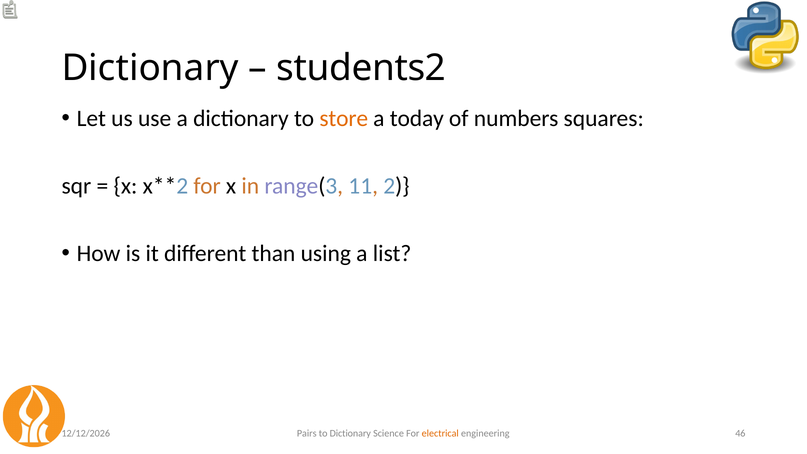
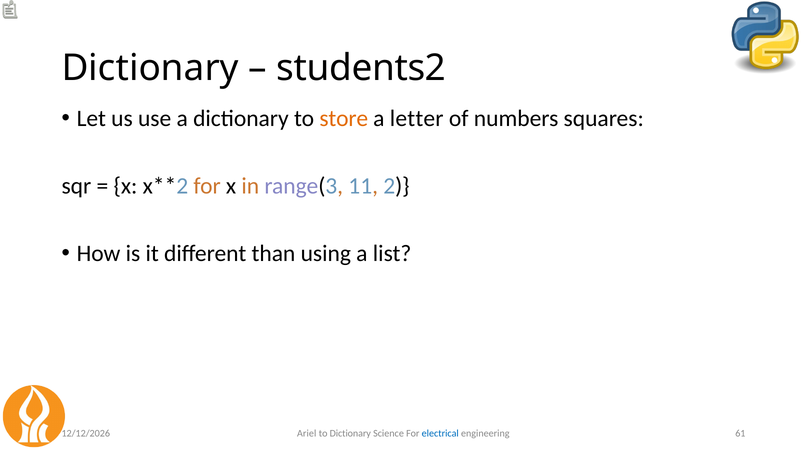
today: today -> letter (417, 118)
Pairs: Pairs -> Ariel (307, 433)
electrical colour: orange -> blue (440, 433)
46: 46 -> 61 (740, 433)
